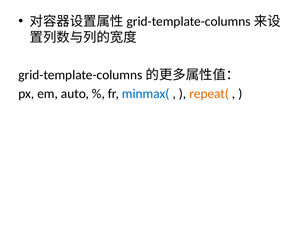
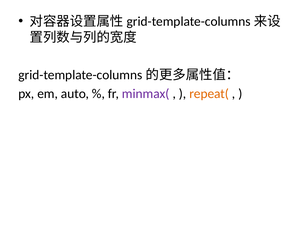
minmax( colour: blue -> purple (146, 94)
